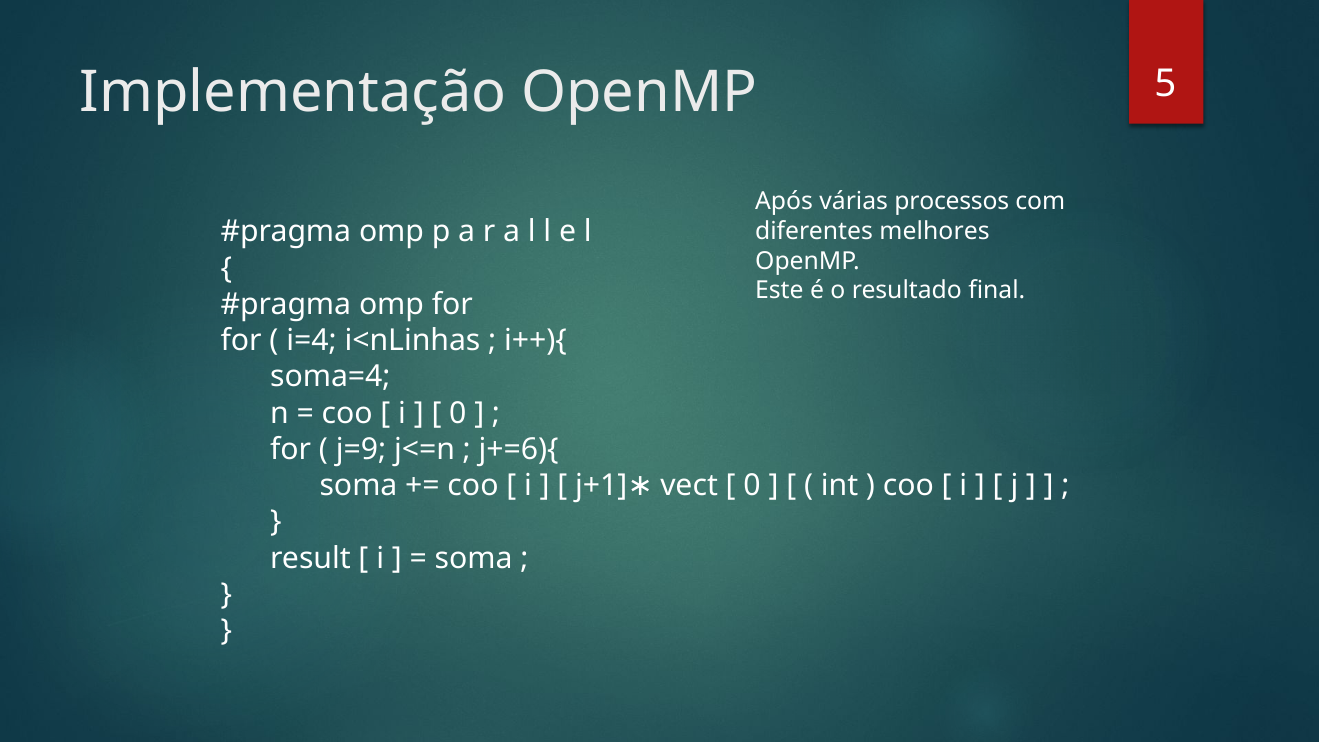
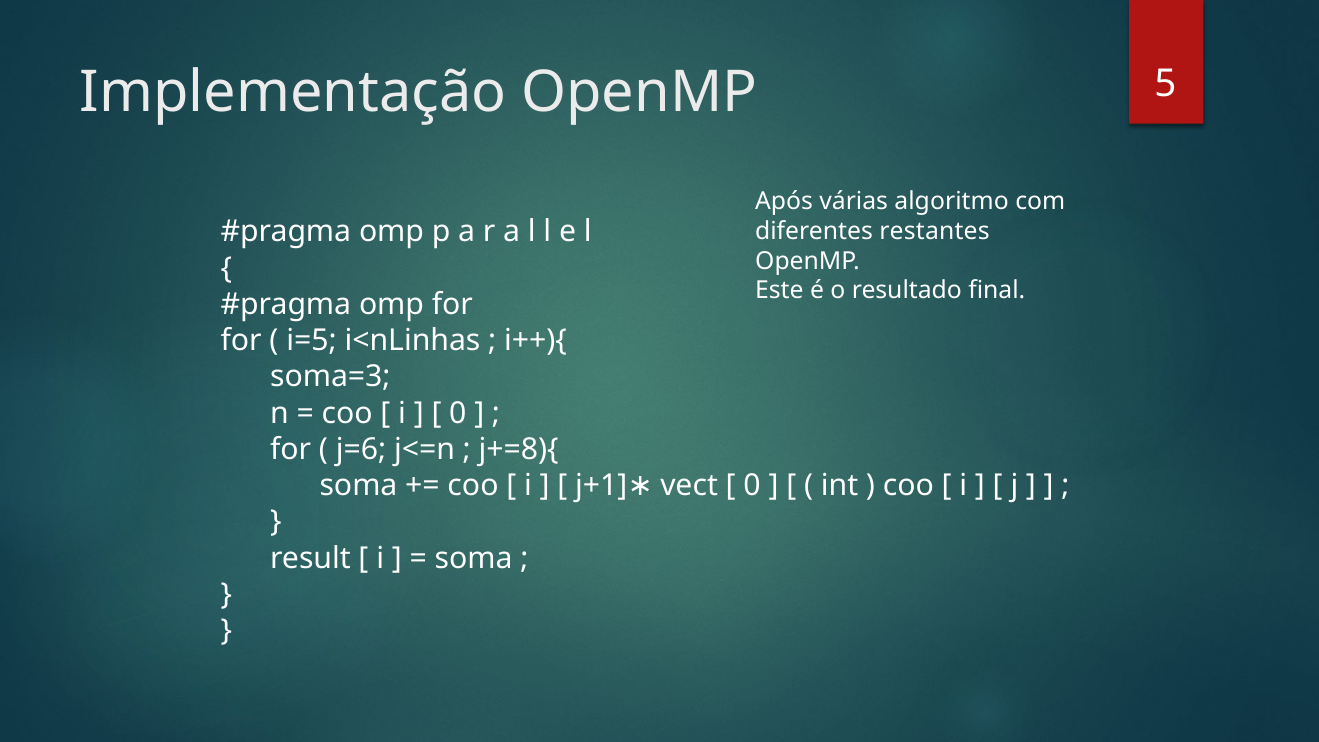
processos: processos -> algoritmo (952, 202)
melhores: melhores -> restantes (934, 231)
i=4: i=4 -> i=5 (312, 341)
soma=4: soma=4 -> soma=3 (330, 377)
j=9: j=9 -> j=6 (361, 449)
j+=6){: j+=6){ -> j+=8){ (519, 449)
